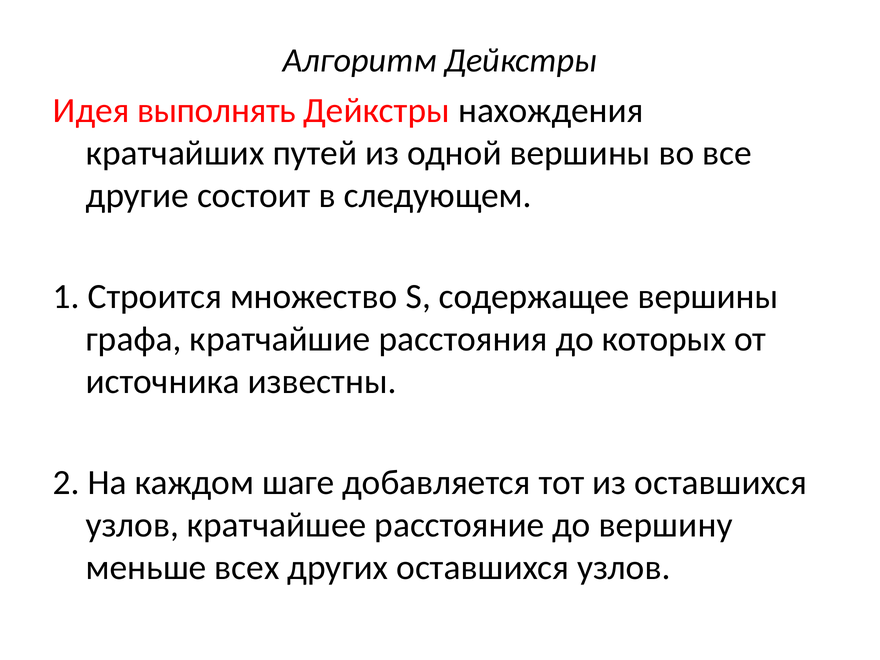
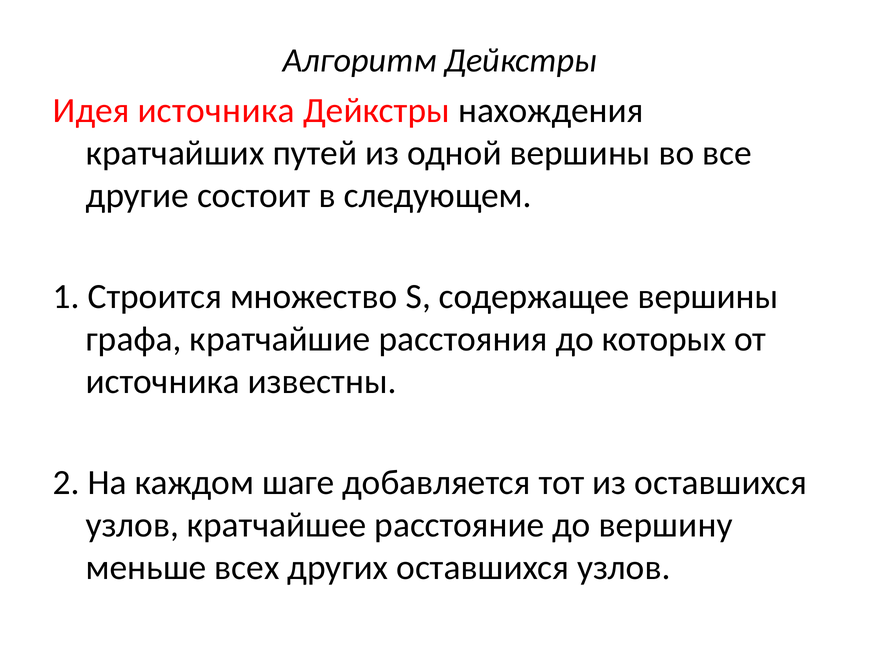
Идея выполнять: выполнять -> источника (216, 111)
